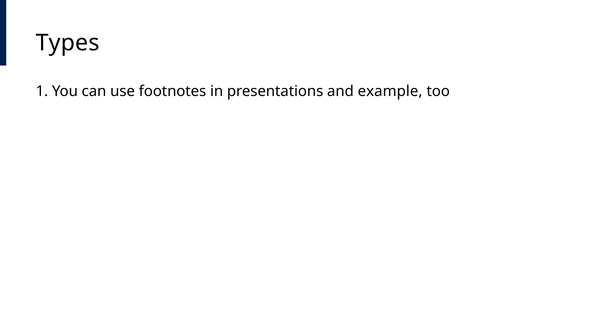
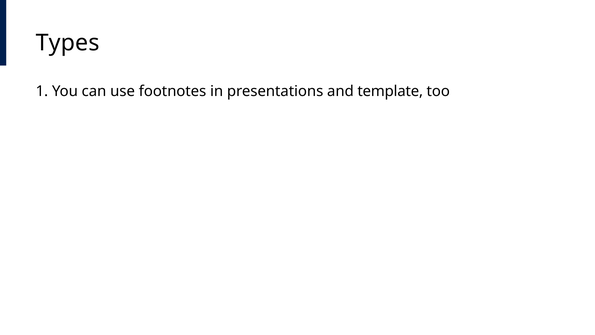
example: example -> template (390, 91)
